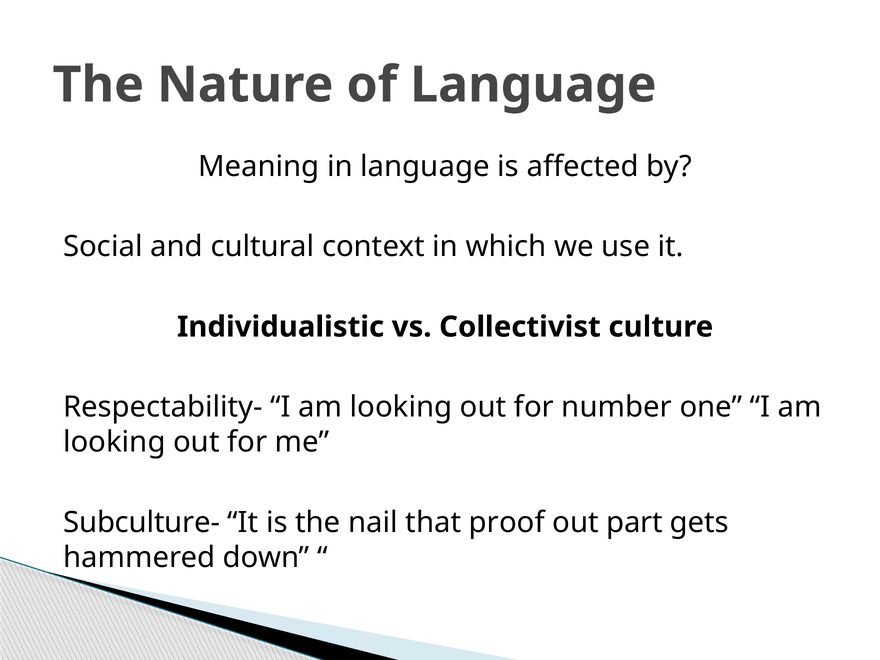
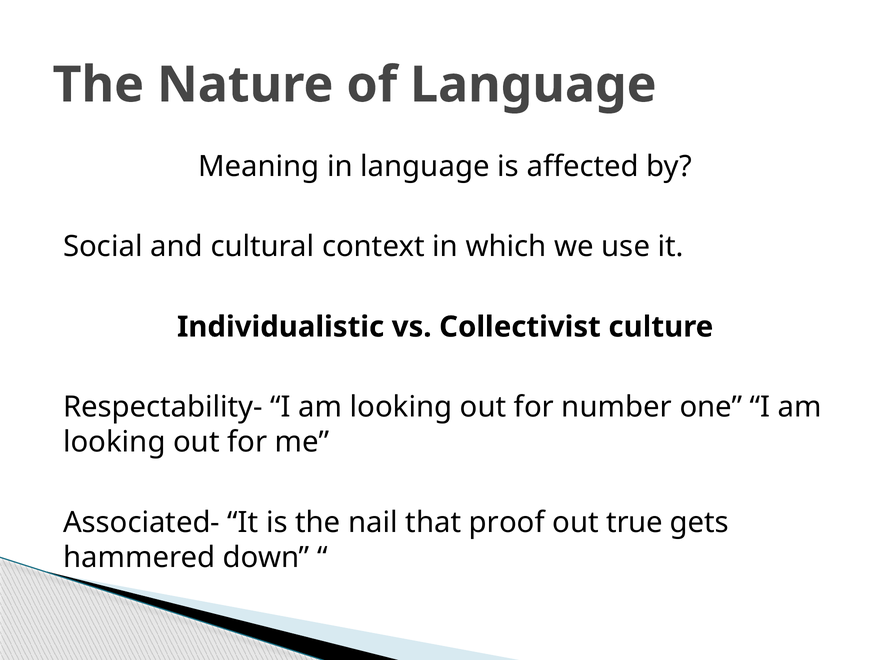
Subculture-: Subculture- -> Associated- (142, 522)
part: part -> true (635, 522)
